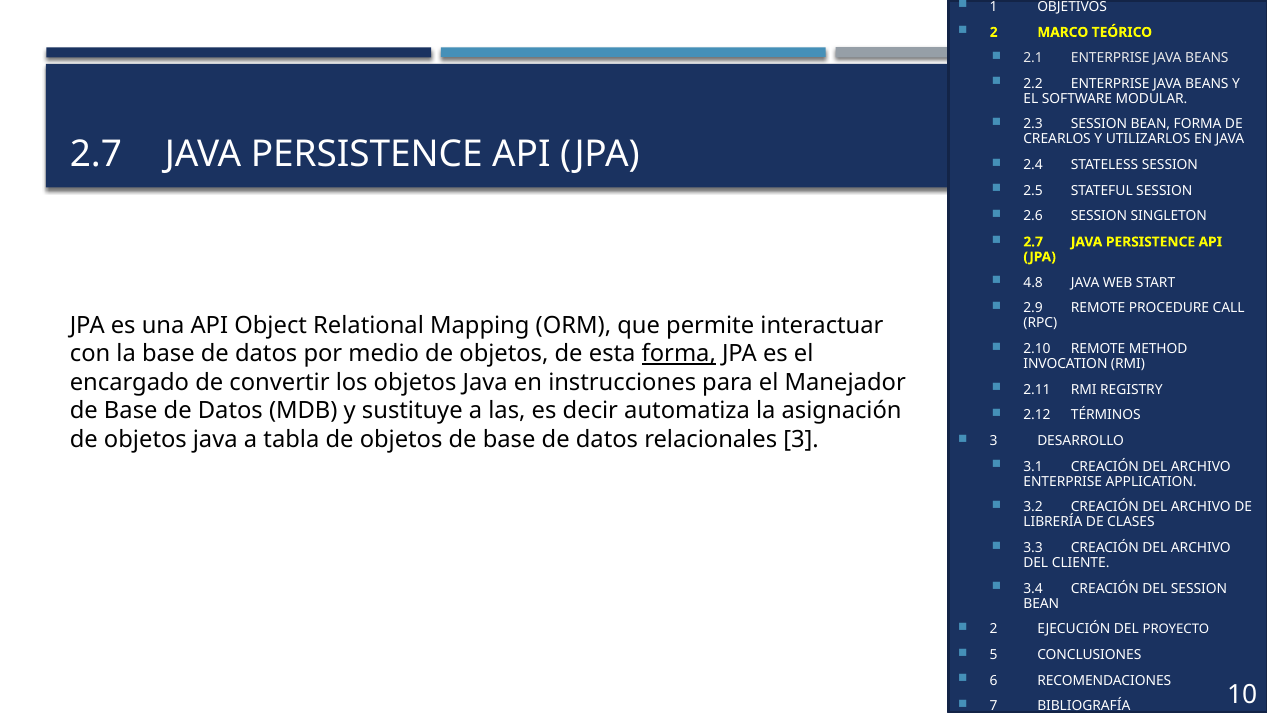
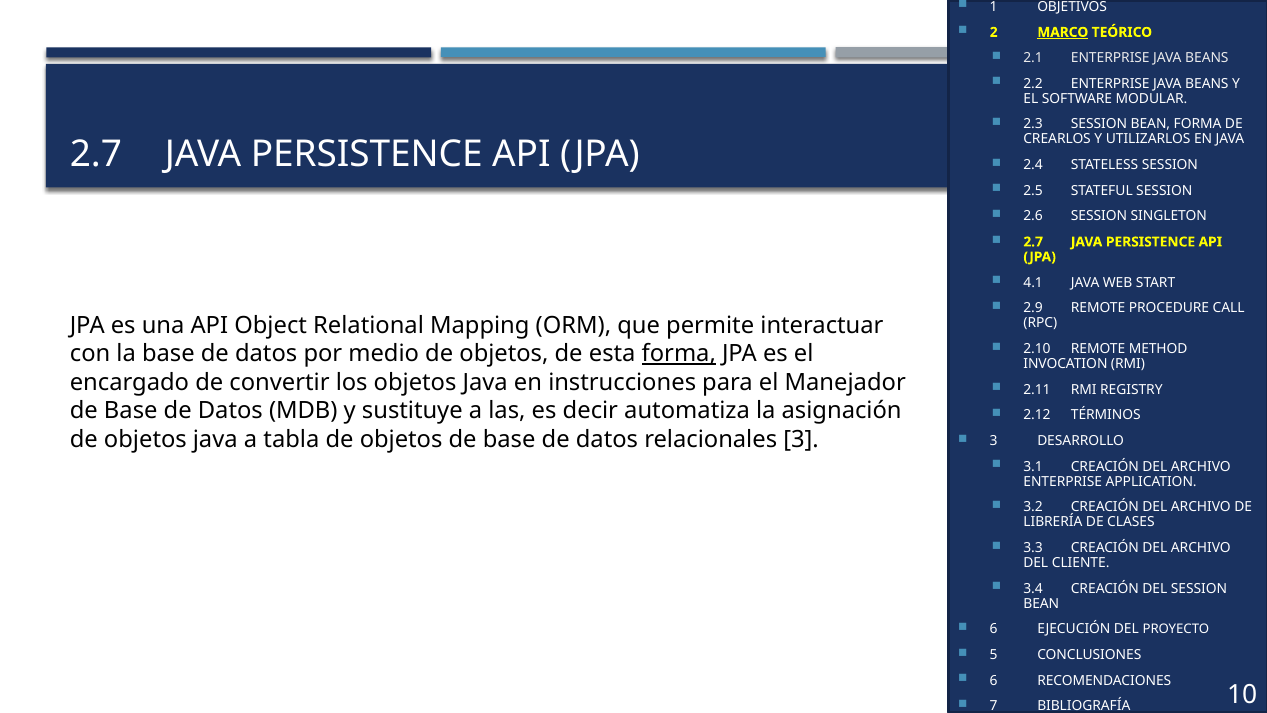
MARCO underline: none -> present (1063, 32)
4.8: 4.8 -> 4.1 (1033, 282)
2: 2 -> 6 (994, 629)
